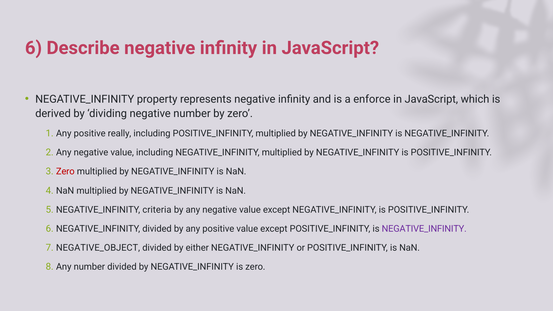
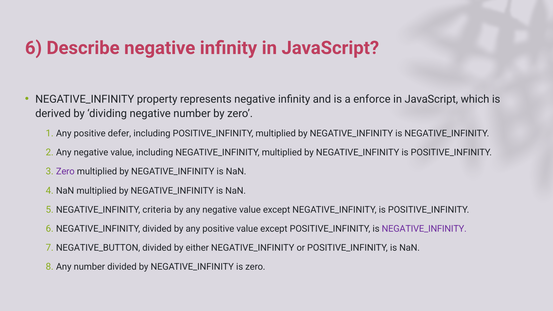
really: really -> defer (119, 134)
Zero colour: red -> purple (65, 172)
NEGATIVE_OBJECT: NEGATIVE_OBJECT -> NEGATIVE_BUTTON (98, 248)
